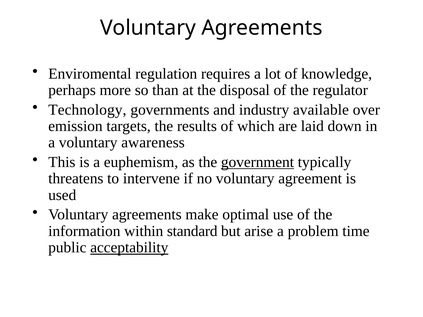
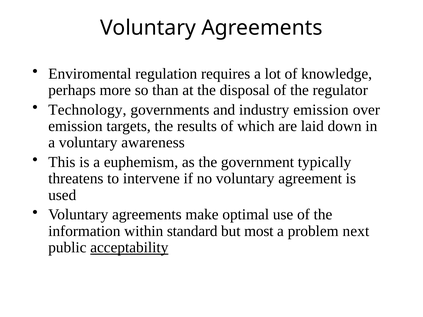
industry available: available -> emission (321, 110)
government underline: present -> none (257, 162)
arise: arise -> most (259, 231)
time: time -> next (356, 231)
